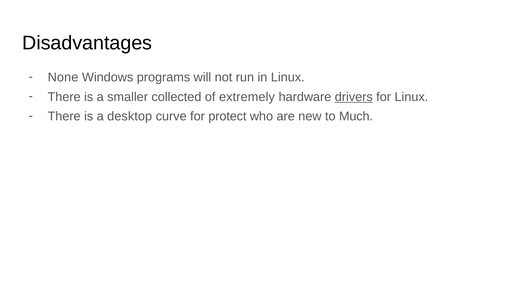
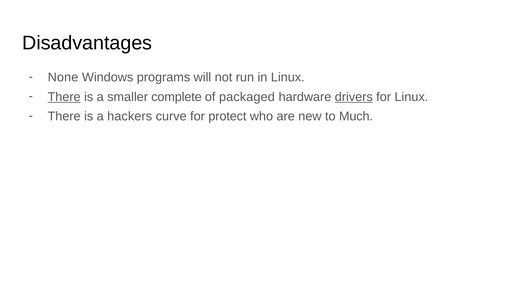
There underline: none -> present (64, 97)
collected: collected -> complete (176, 97)
extremely: extremely -> packaged (247, 97)
desktop: desktop -> hackers (130, 116)
